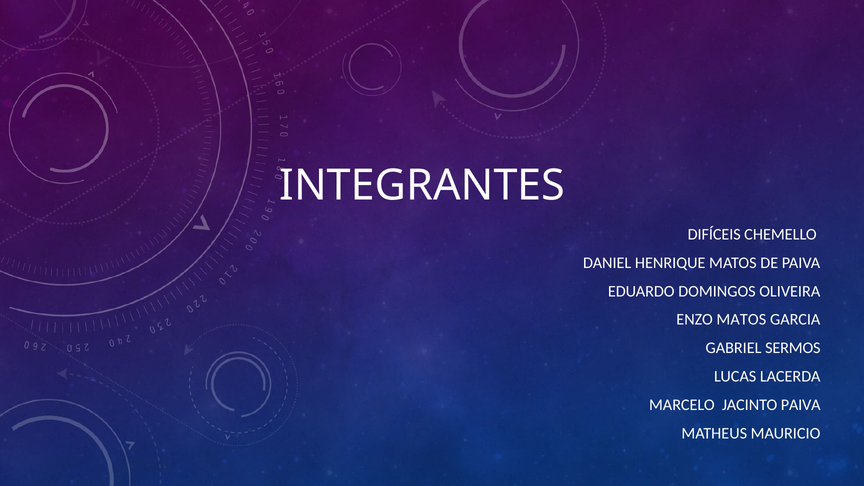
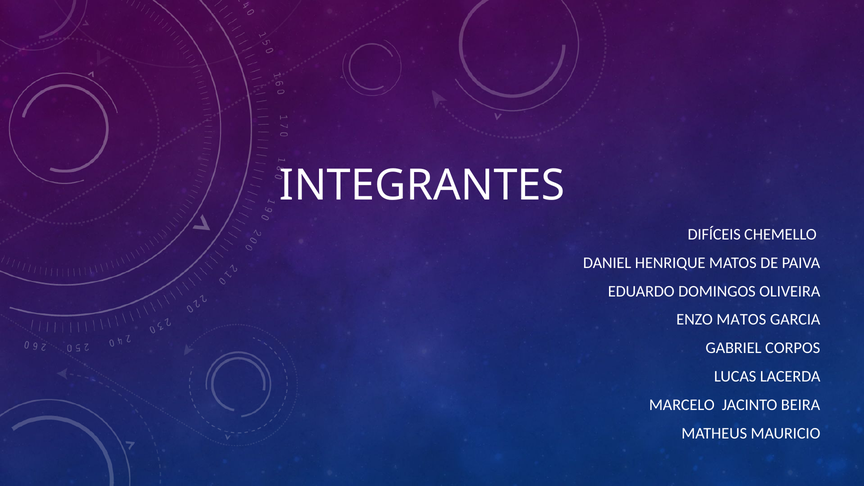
SERMOS: SERMOS -> CORPOS (793, 348)
JACINTO PAIVA: PAIVA -> BEIRA (801, 405)
